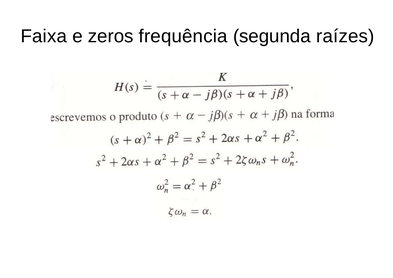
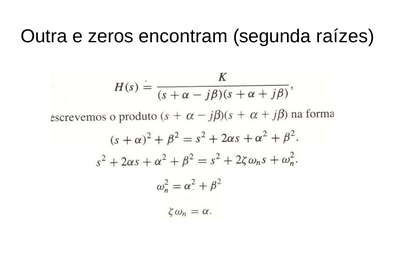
Faixa: Faixa -> Outra (44, 36)
frequência: frequência -> encontram (183, 36)
